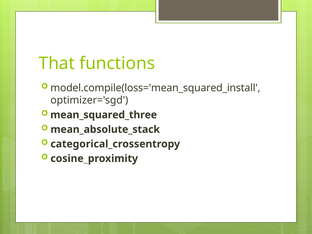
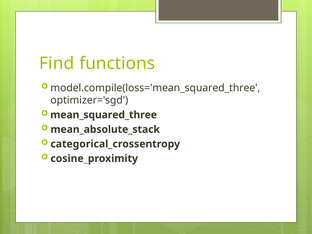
That: That -> Find (57, 63)
model.compile(loss='mean_squared_install: model.compile(loss='mean_squared_install -> model.compile(loss='mean_squared_three (155, 88)
